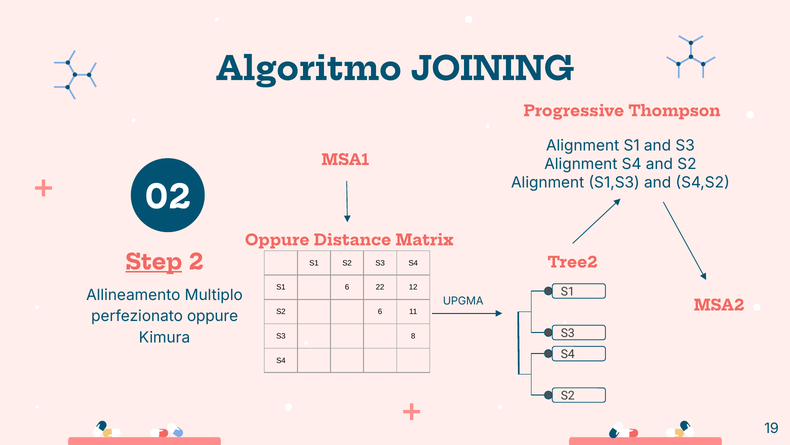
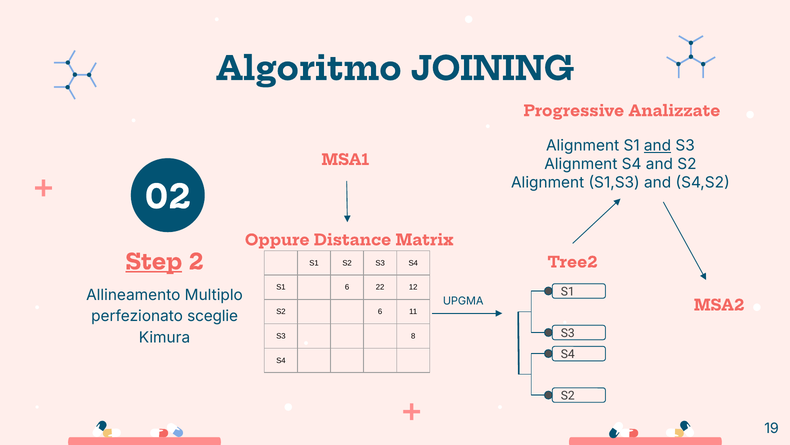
Thompson: Thompson -> Analizzate (674, 111)
and underline: none -> present (657, 145)
perfezionato oppure: oppure -> sceglie (213, 316)
